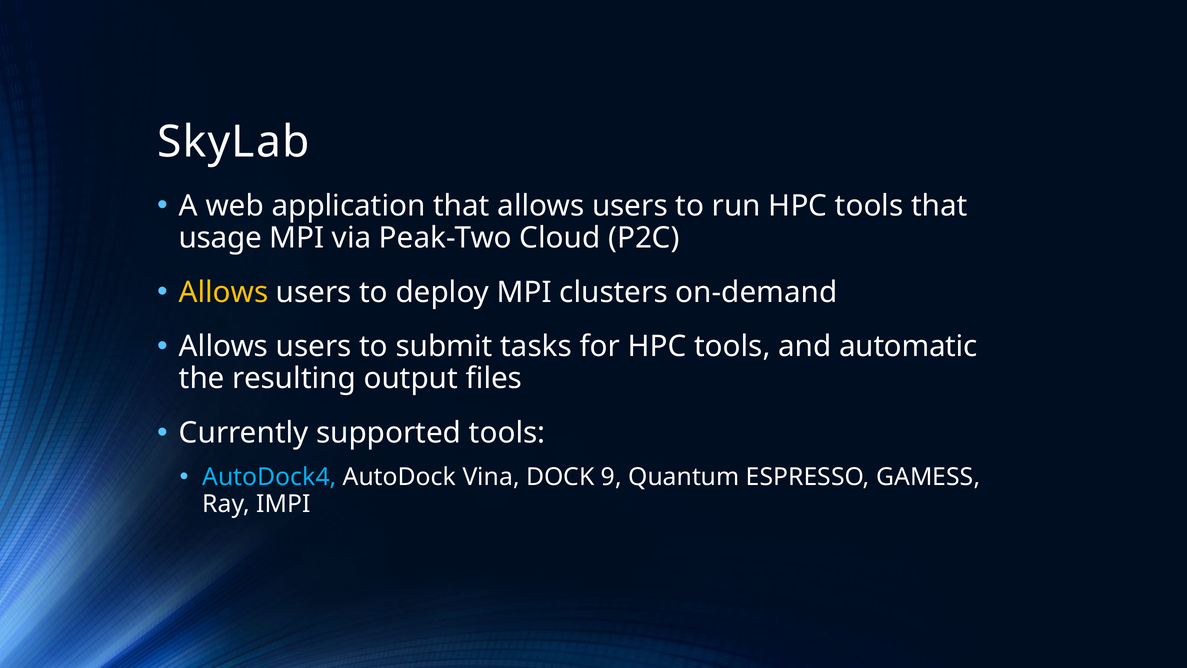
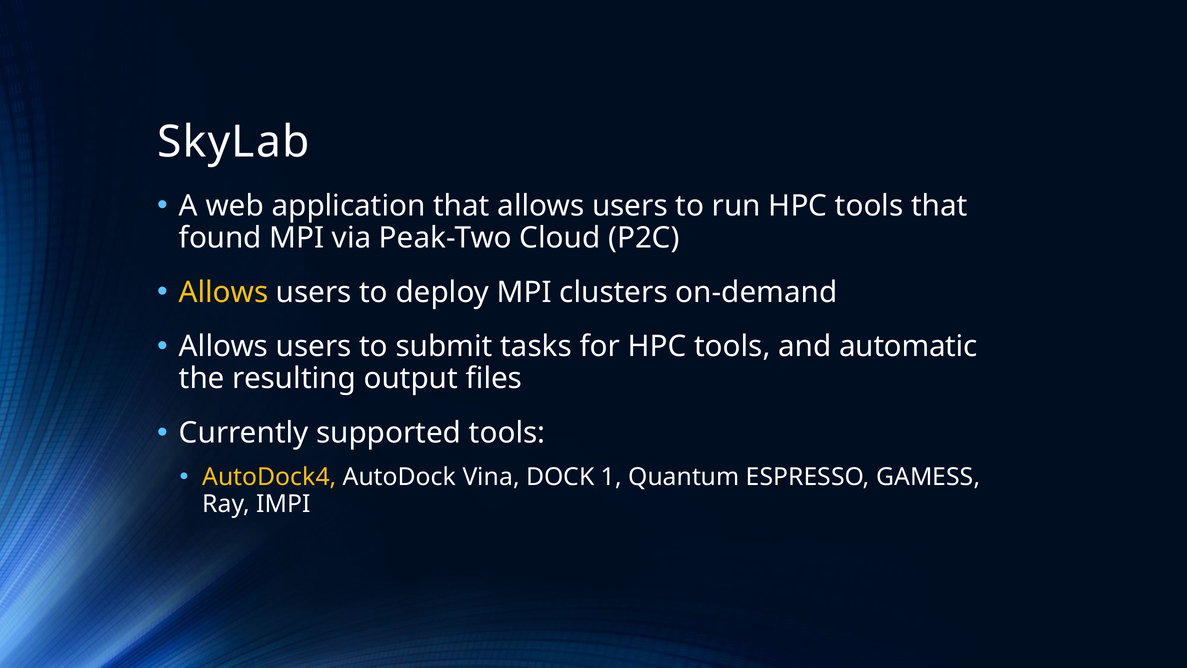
usage: usage -> found (220, 238)
AutoDock4 colour: light blue -> yellow (269, 477)
9: 9 -> 1 (611, 477)
